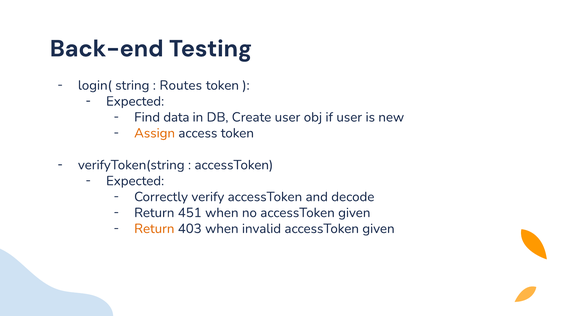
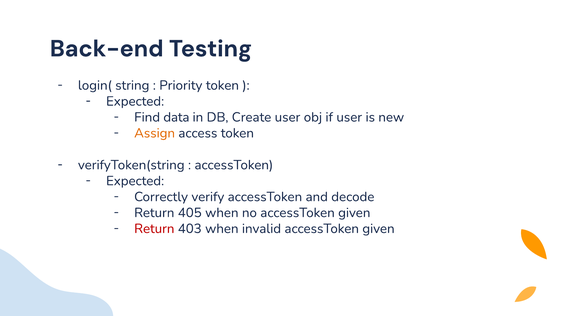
Routes: Routes -> Priority (181, 85)
451: 451 -> 405 (190, 213)
Return colour: orange -> red (154, 229)
